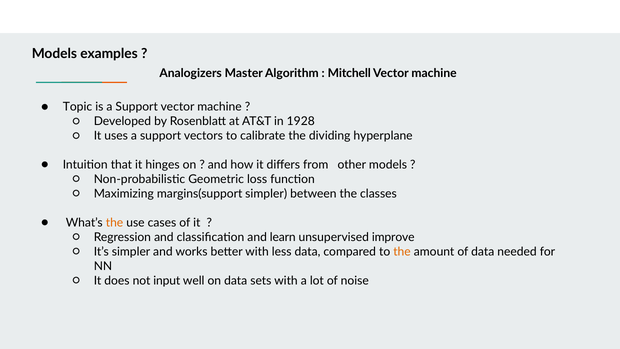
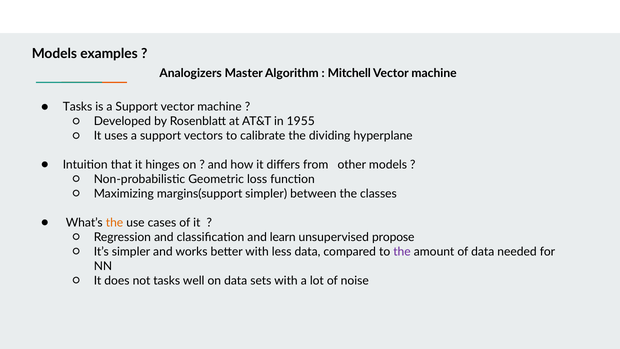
Topic: Topic -> Tasks (77, 107)
1928: 1928 -> 1955 (301, 121)
improve: improve -> propose (393, 237)
the colour: orange -> purple (402, 251)
not input: input -> tasks (167, 280)
